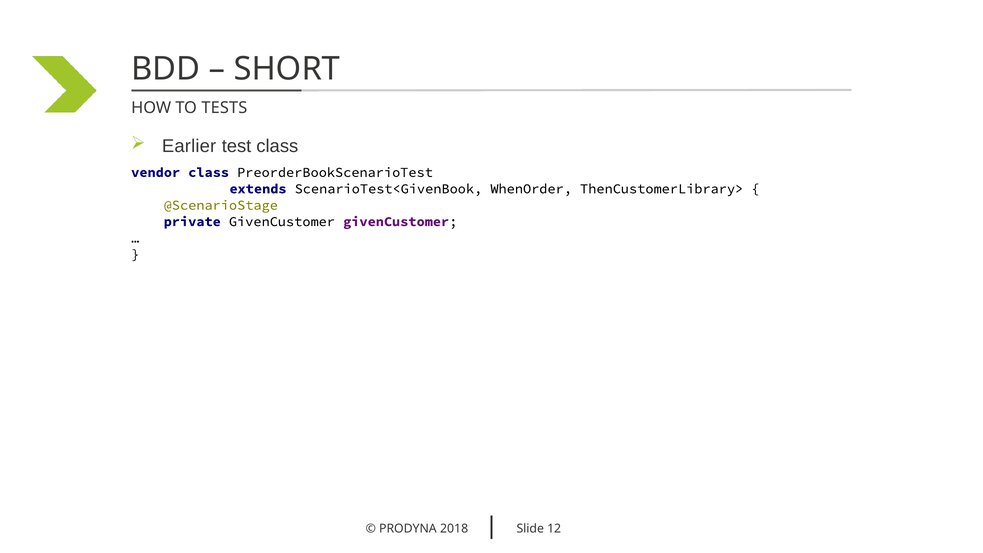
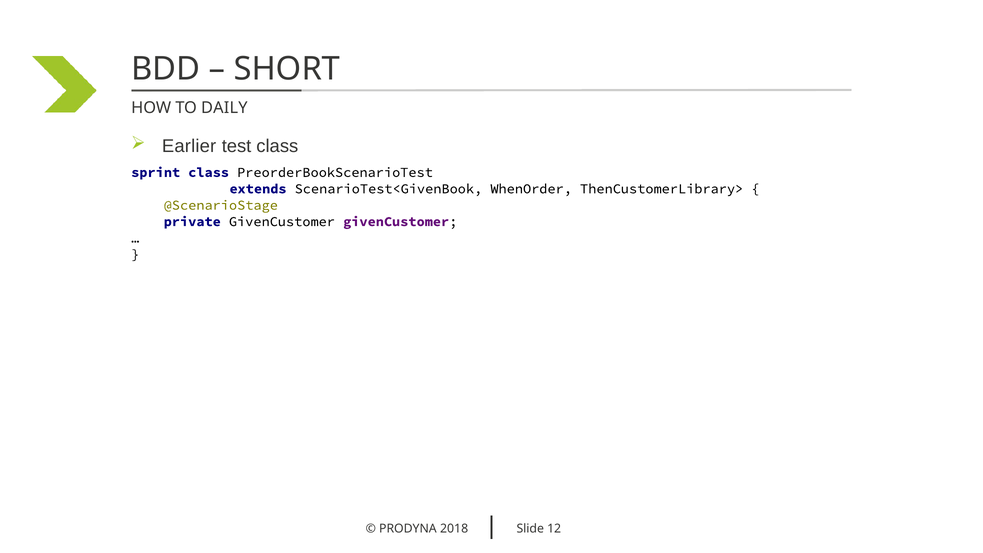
TESTS: TESTS -> DAILY (224, 108)
vendor: vendor -> sprint (156, 172)
